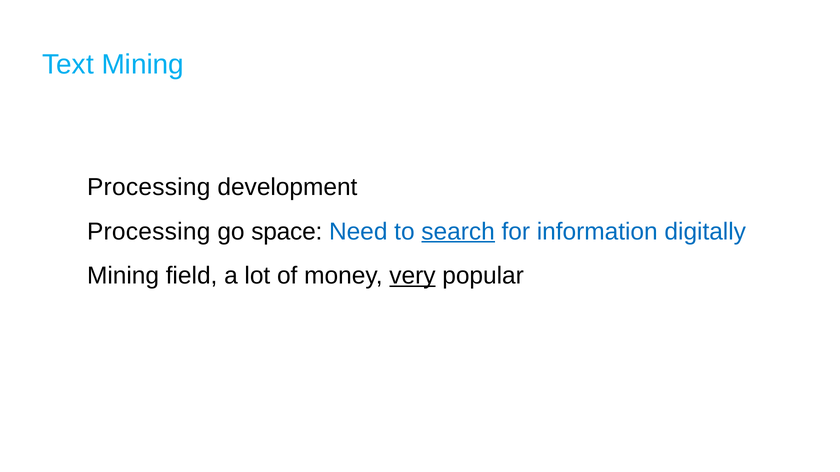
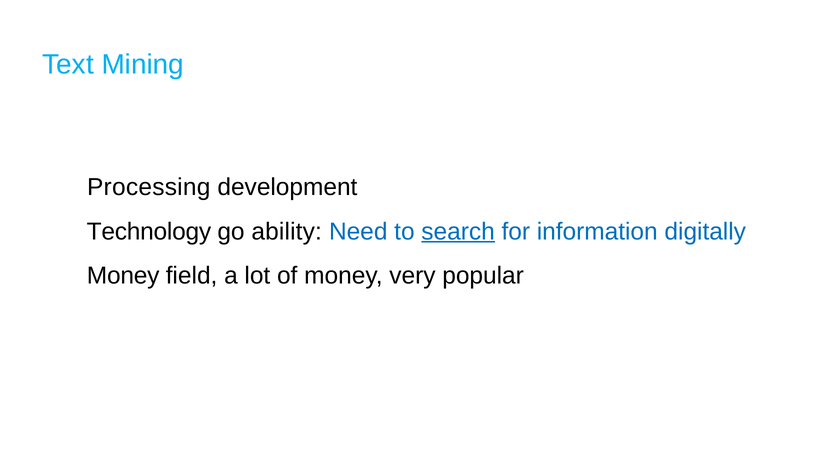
Processing: Processing -> Technology (149, 232)
space: space -> ability (287, 232)
Mining: Mining -> Money (123, 276)
very underline: present -> none (412, 276)
